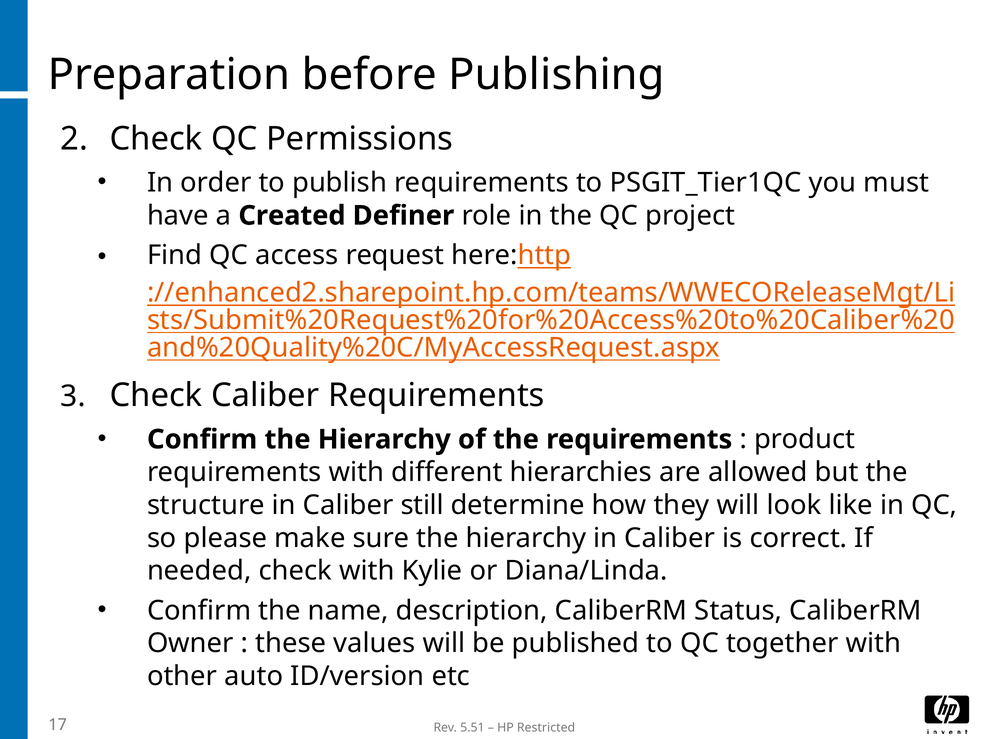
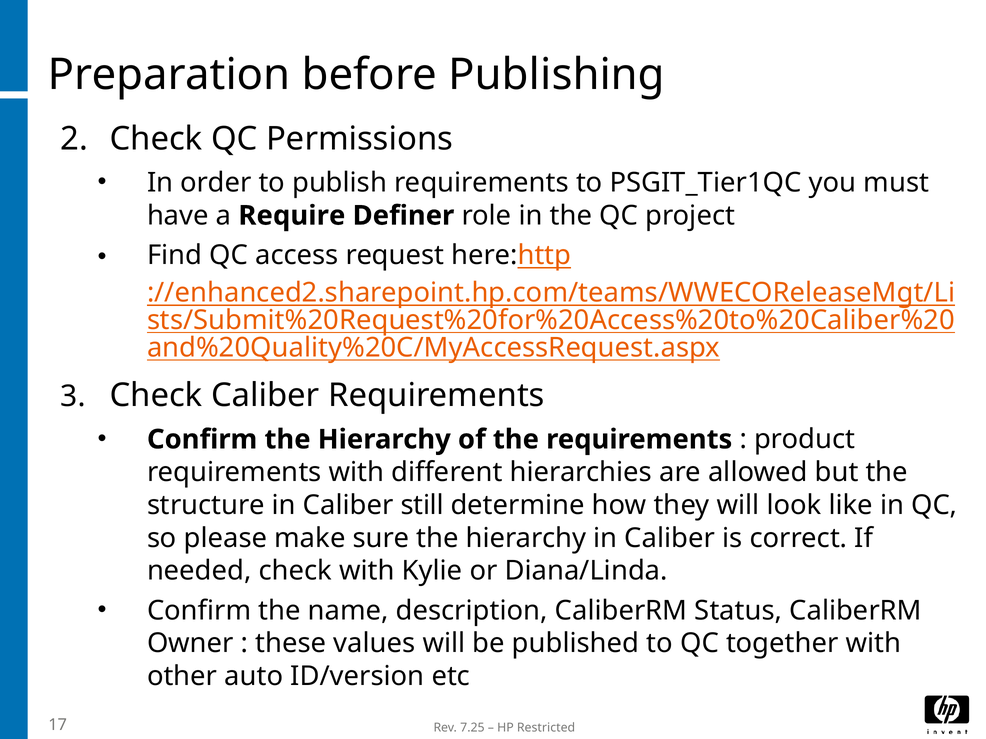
Created: Created -> Require (292, 216)
5.51: 5.51 -> 7.25 (472, 728)
